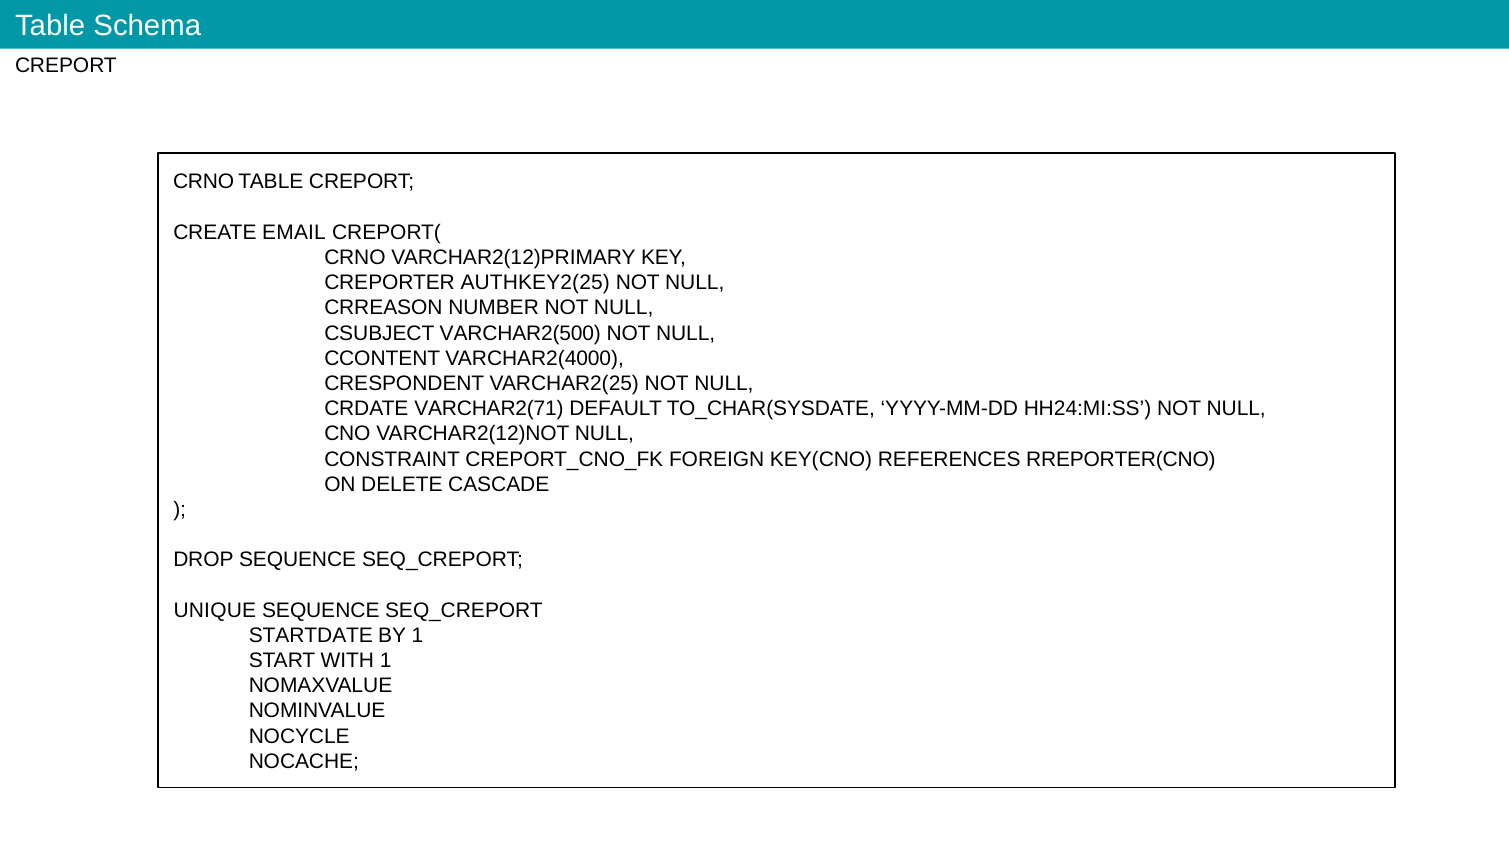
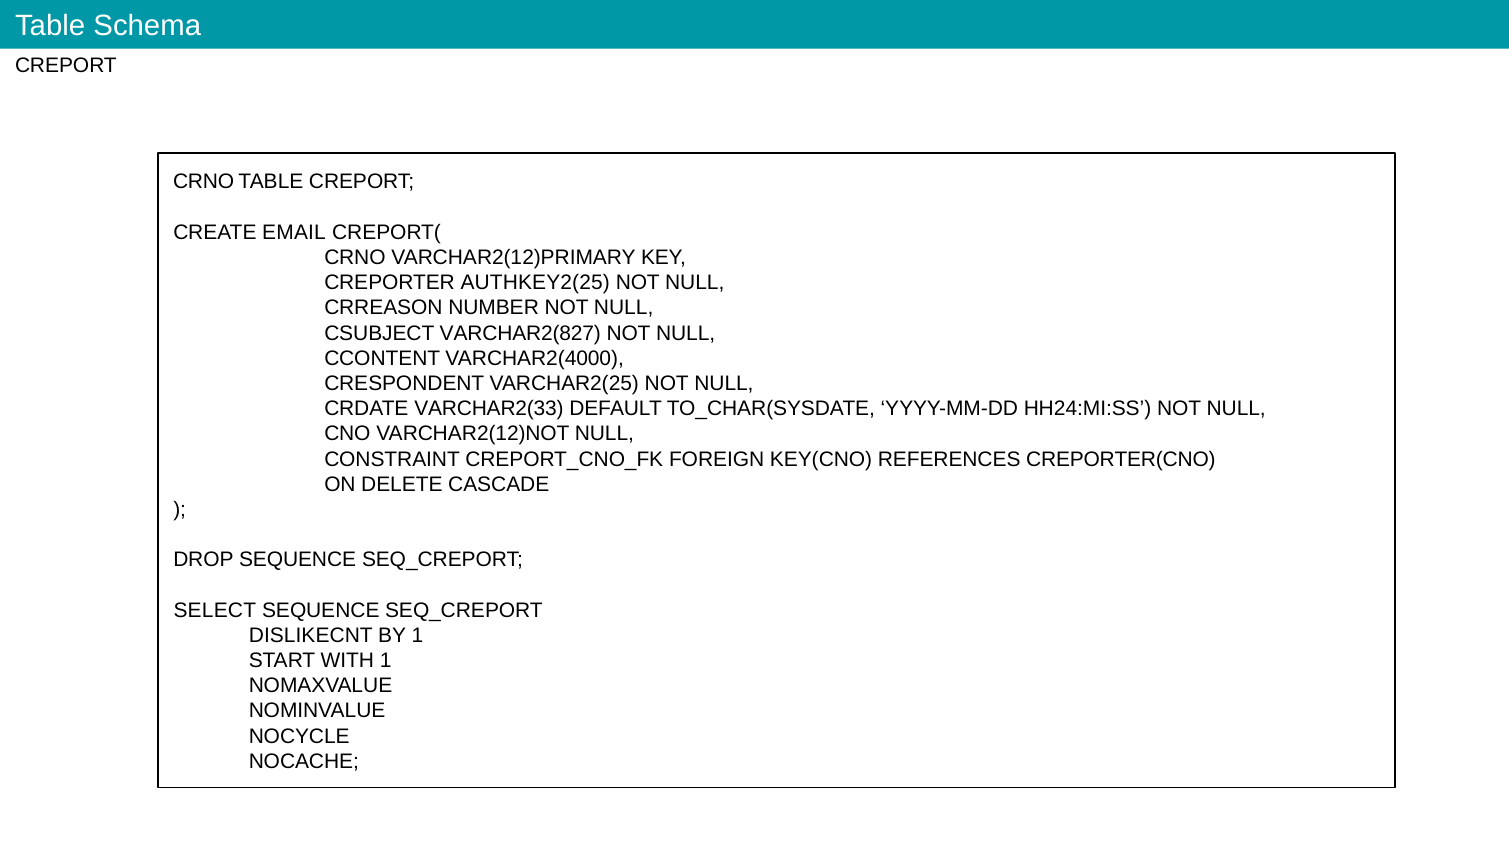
VARCHAR2(500: VARCHAR2(500 -> VARCHAR2(827 (520, 333)
VARCHAR2(71: VARCHAR2(71 -> VARCHAR2(33 (489, 409)
RREPORTER(CNO: RREPORTER(CNO -> CREPORTER(CNO (1121, 459)
UNIQUE: UNIQUE -> SELECT (215, 610)
STARTDATE: STARTDATE -> DISLIKECNT (311, 635)
